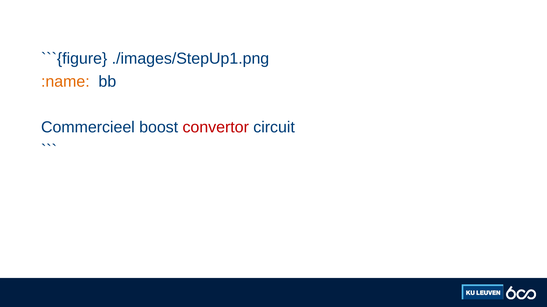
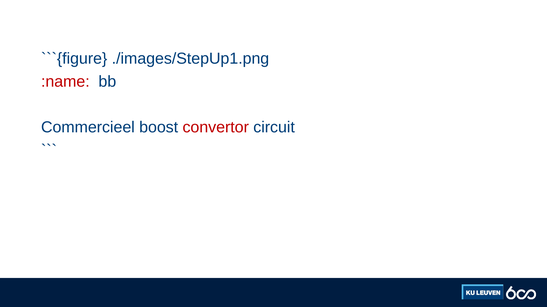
:name colour: orange -> red (65, 82)
